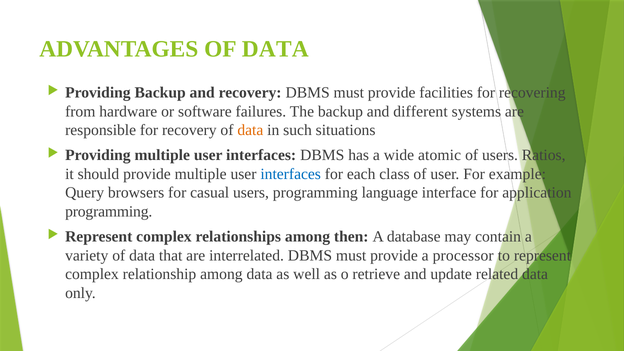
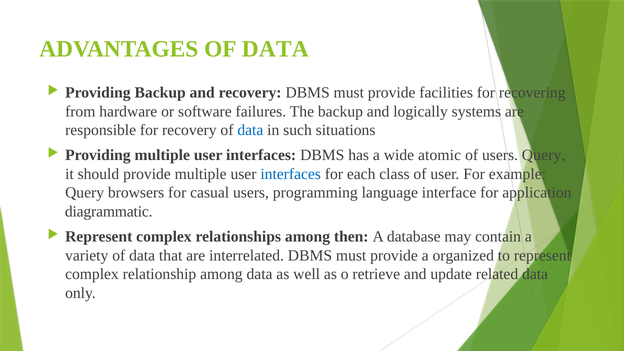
different: different -> logically (421, 111)
data colour: orange -> blue (250, 130)
users Ratios: Ratios -> Query (544, 155)
programming: programming -> diagrammatic (109, 211)
processor: processor -> organized (463, 255)
